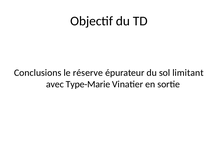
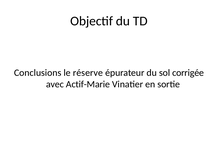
limitant: limitant -> corrigée (188, 73)
Type-Marie: Type-Marie -> Actif-Marie (88, 85)
